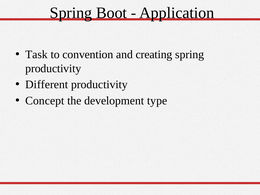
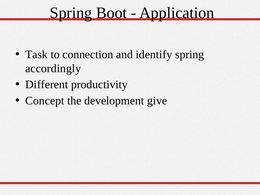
convention: convention -> connection (88, 55)
creating: creating -> identify (154, 55)
productivity: productivity -> accordingly (53, 68)
type: type -> give (157, 101)
